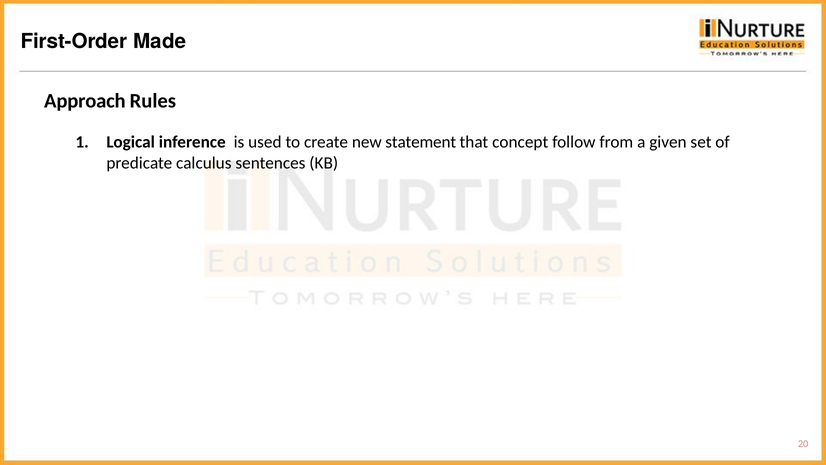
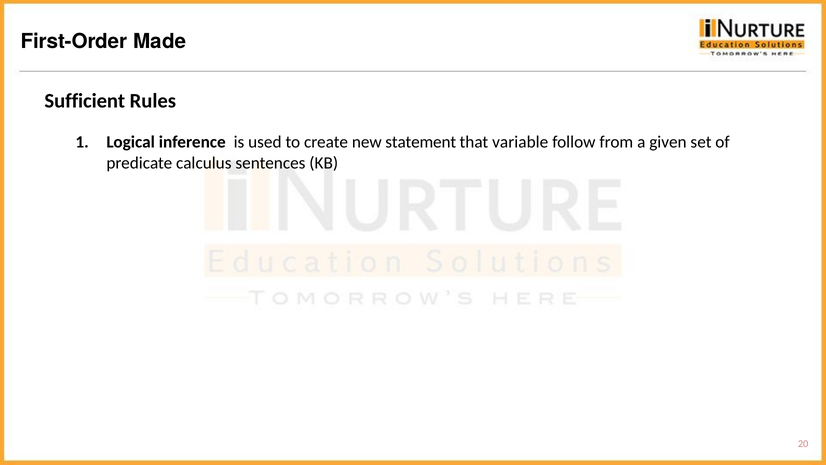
Approach: Approach -> Sufficient (85, 101)
concept: concept -> variable (520, 142)
